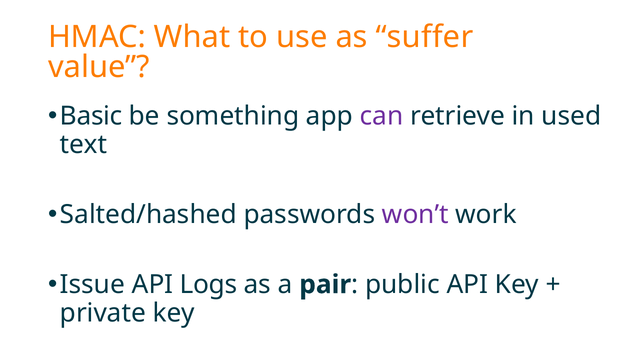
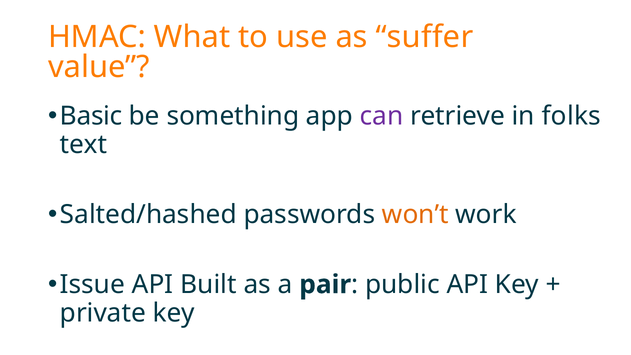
used: used -> folks (571, 116)
won’t colour: purple -> orange (415, 215)
Logs: Logs -> Built (208, 284)
